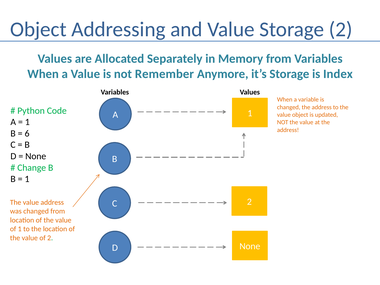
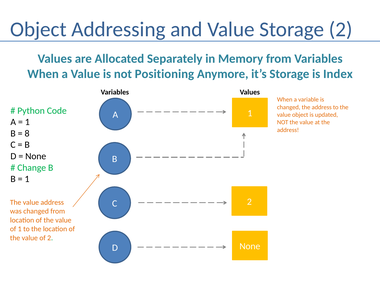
Remember: Remember -> Positioning (164, 74)
6: 6 -> 8 (27, 133)
